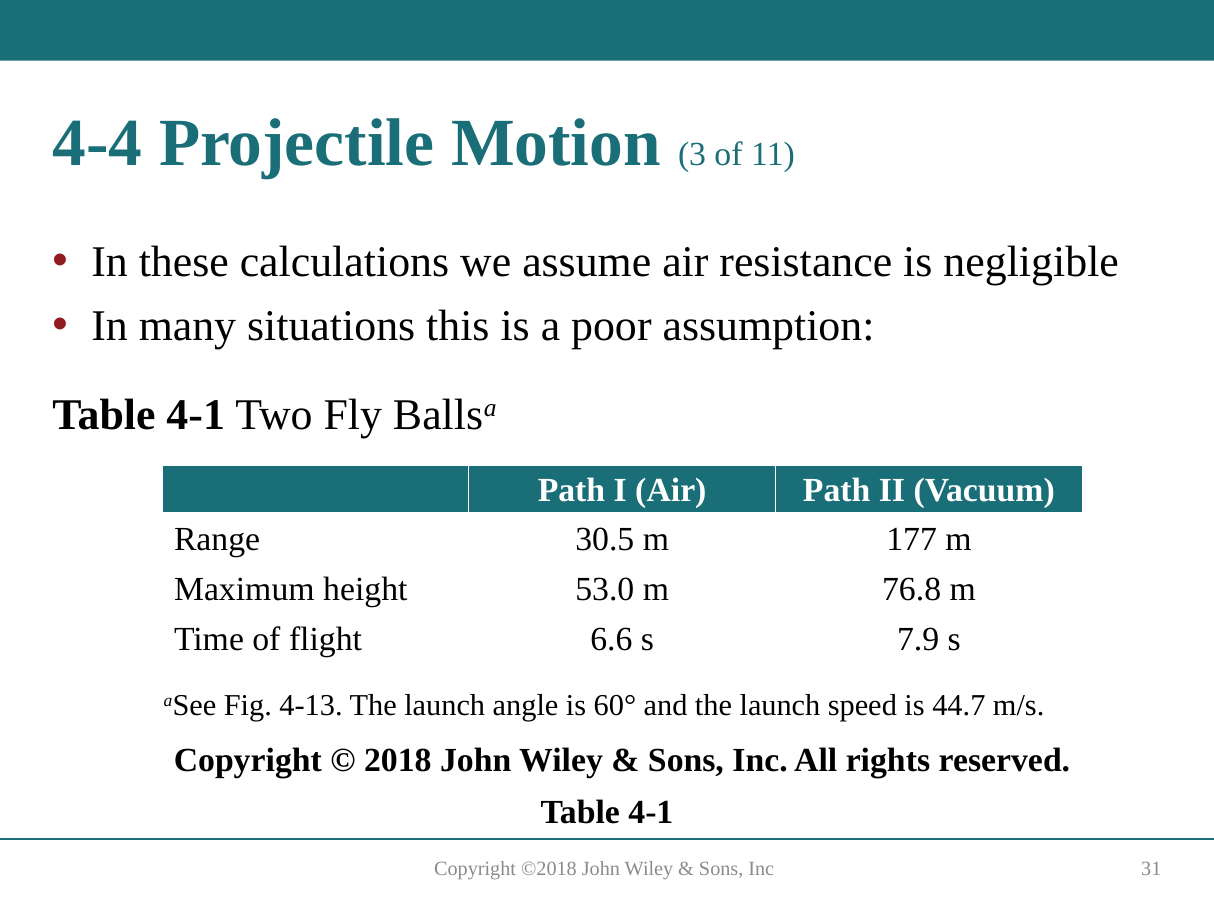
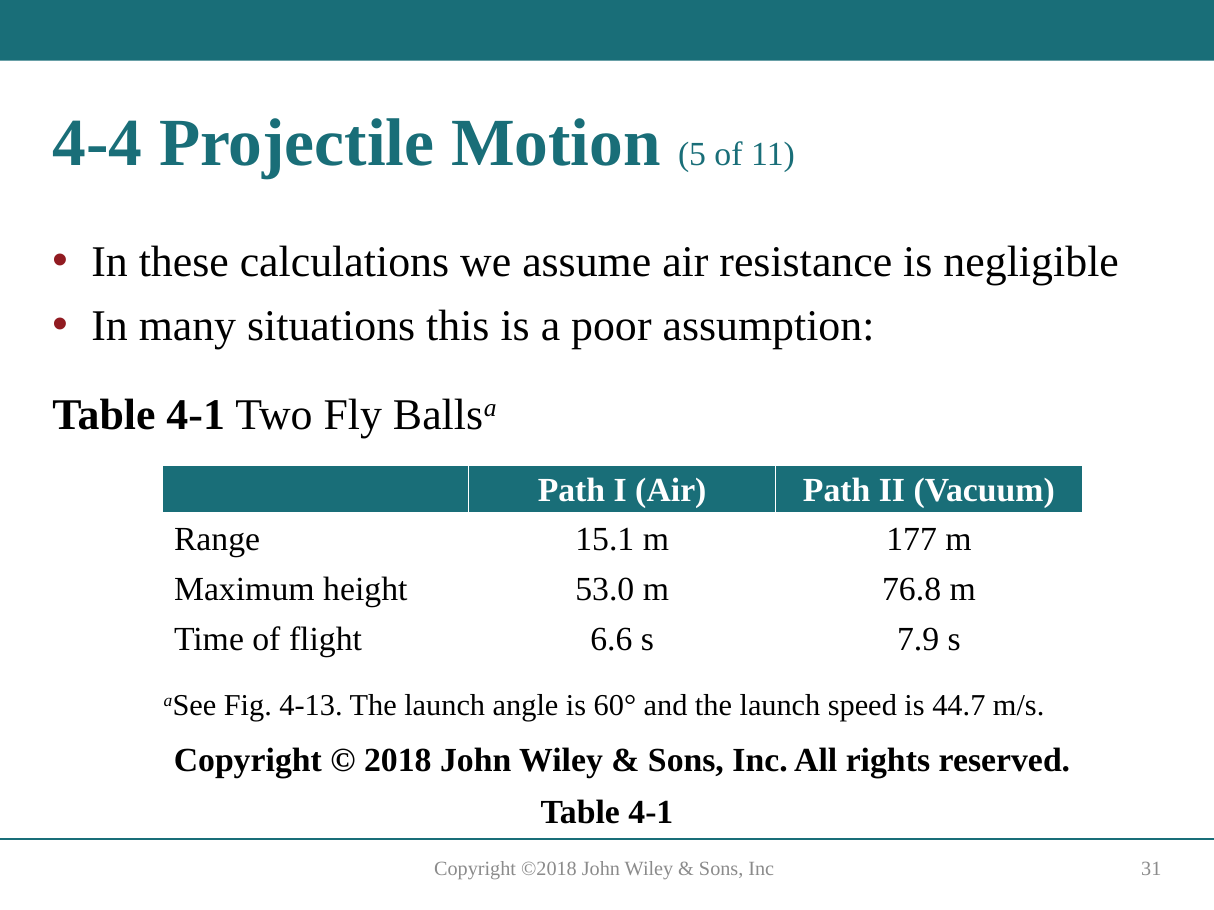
3: 3 -> 5 (692, 154)
30.5: 30.5 -> 15.1 (605, 540)
